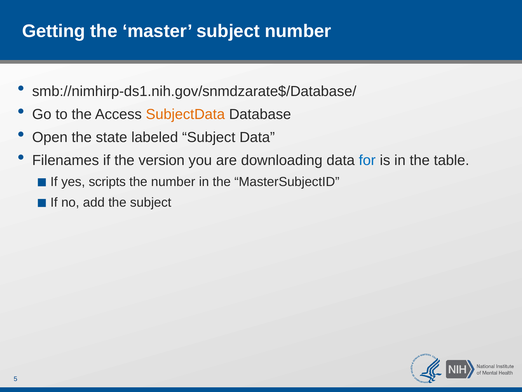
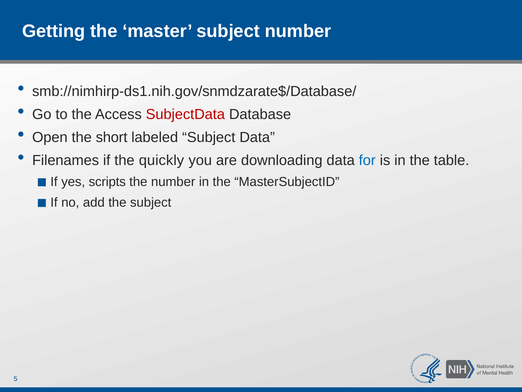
SubjectData colour: orange -> red (185, 114)
state: state -> short (112, 137)
version: version -> quickly (161, 160)
